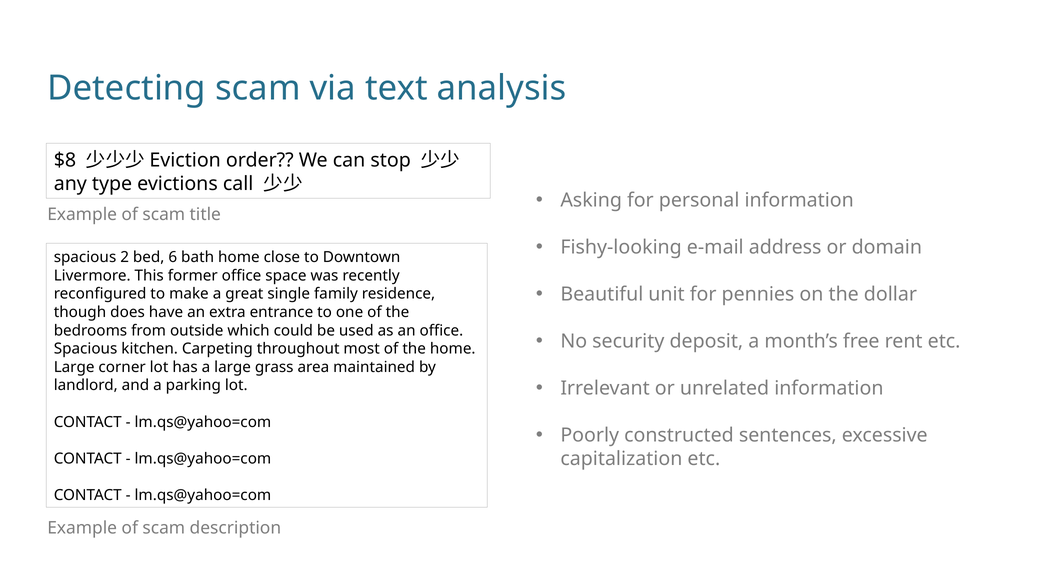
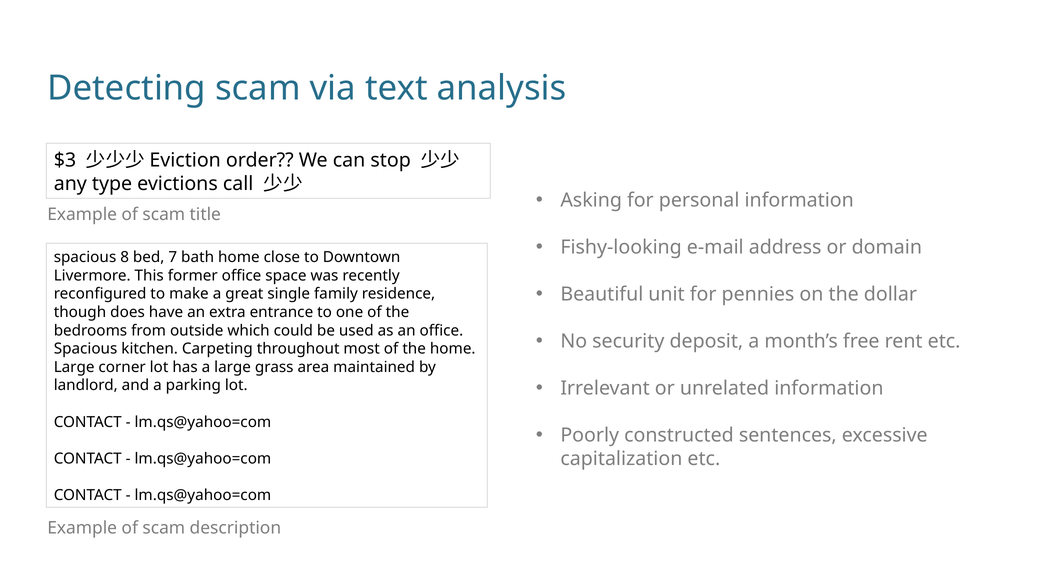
$8: $8 -> $3 (65, 161)
2: 2 -> 8 (125, 257)
6: 6 -> 7 (173, 257)
